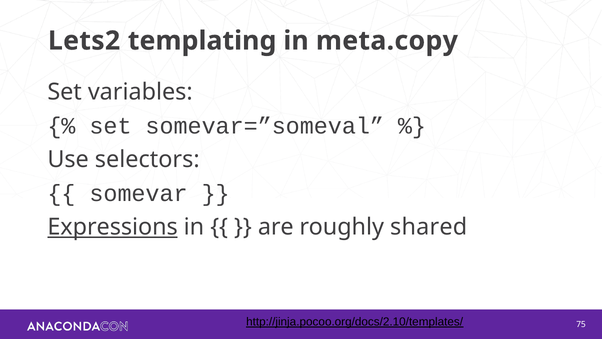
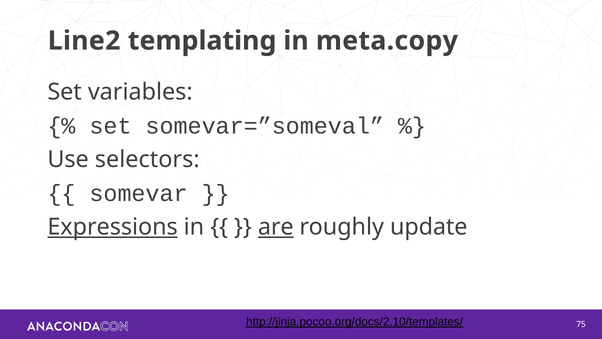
Lets2: Lets2 -> Line2 (84, 41)
are underline: none -> present (276, 227)
shared: shared -> update (429, 227)
